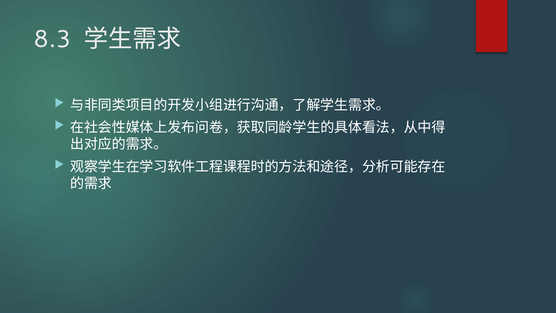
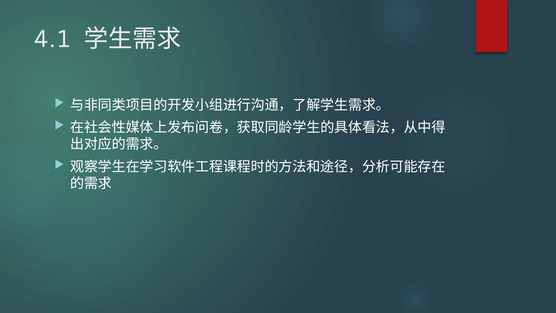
8.3: 8.3 -> 4.1 (52, 39)
